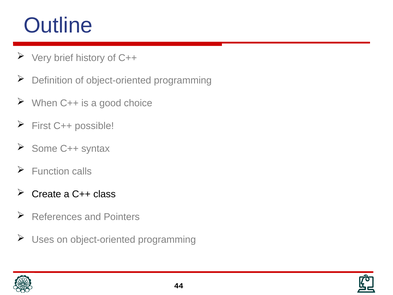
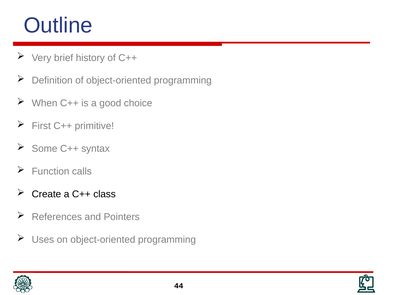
possible: possible -> primitive (94, 126)
